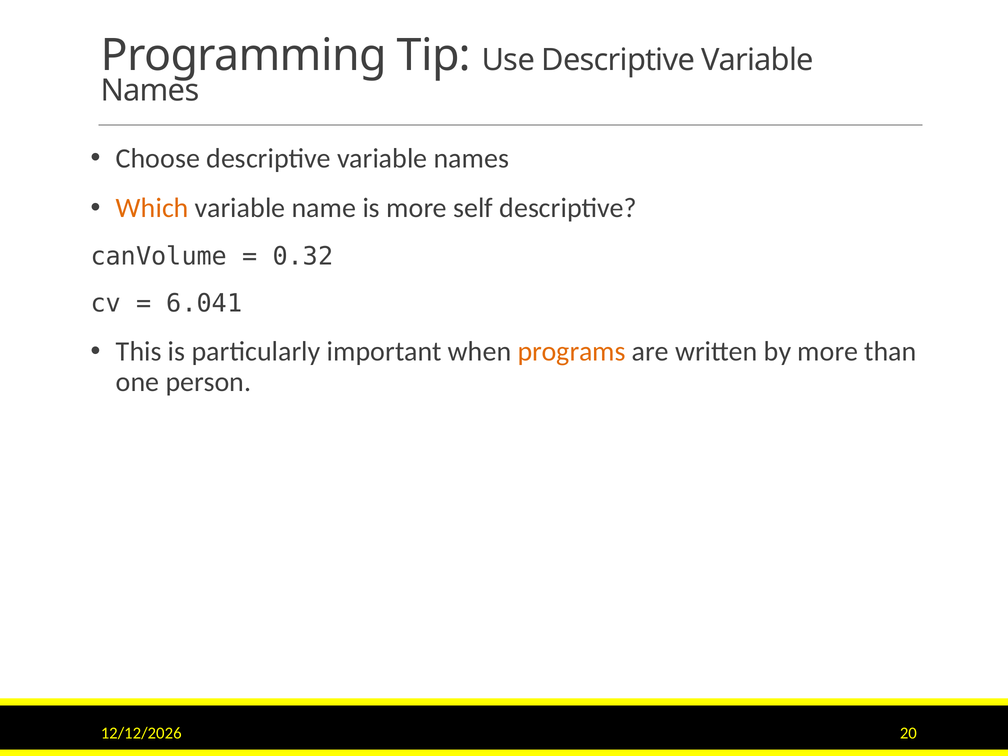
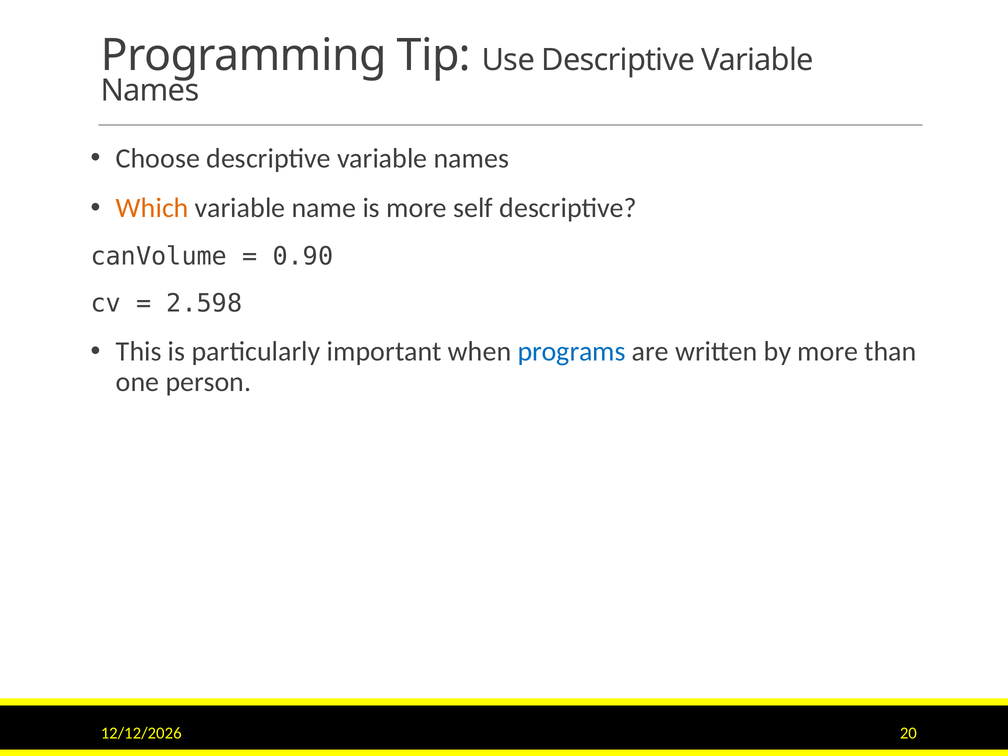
0.32: 0.32 -> 0.90 (303, 257)
6.041: 6.041 -> 2.598 (204, 303)
programs colour: orange -> blue (572, 352)
